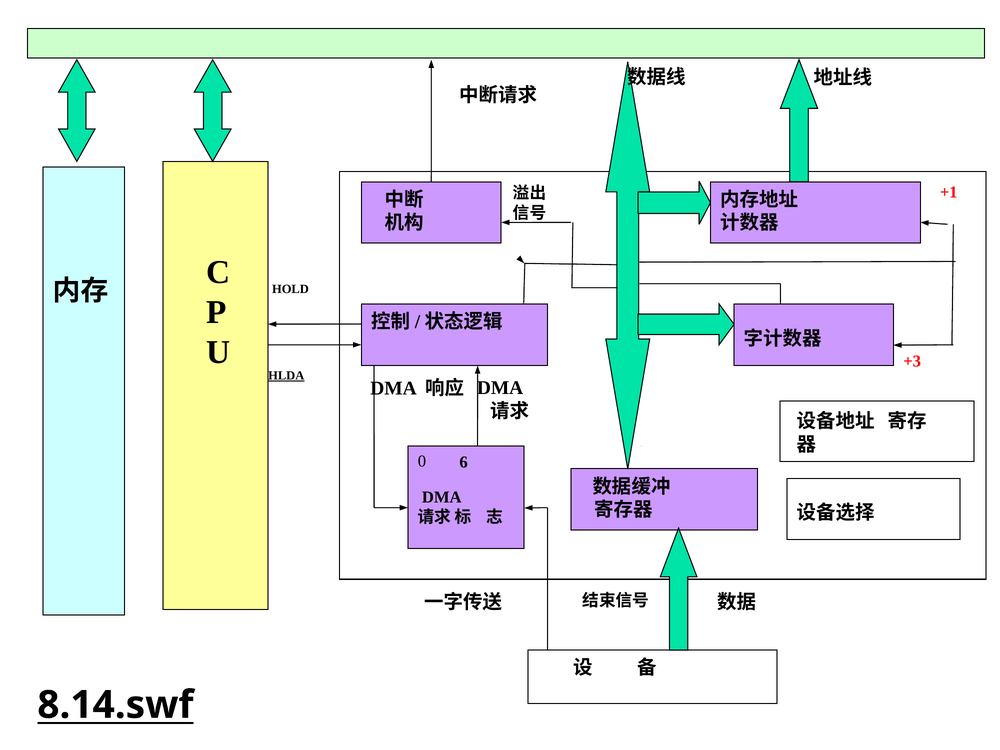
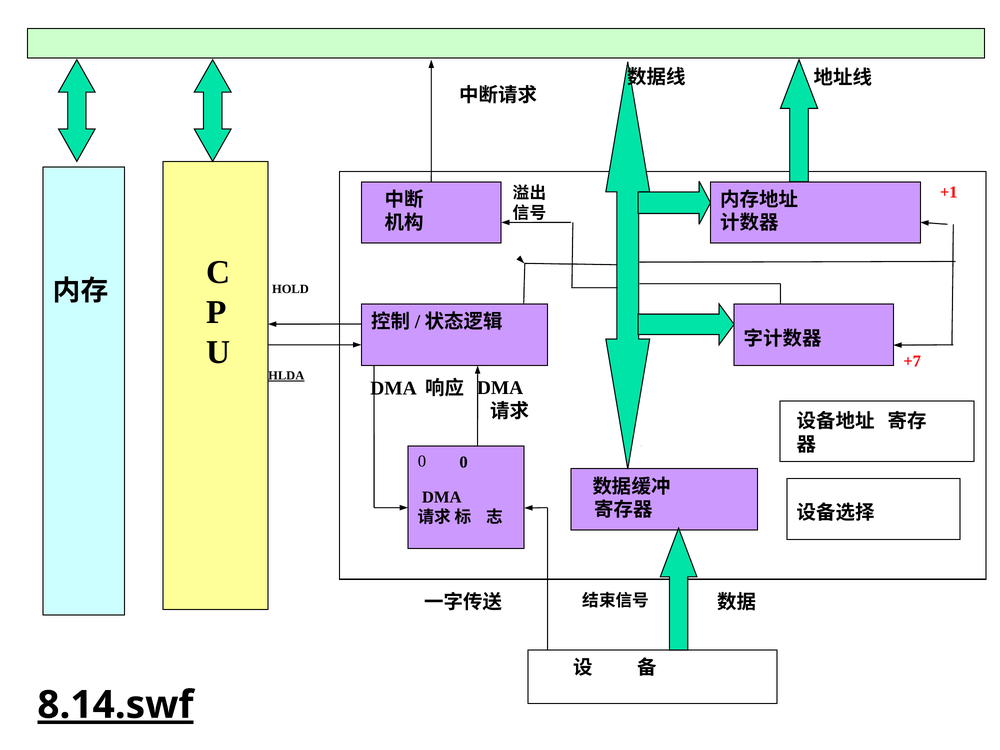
+3: +3 -> +7 (912, 361)
6: 6 -> 0 (464, 462)
8.14.swf underline: none -> present (115, 705)
